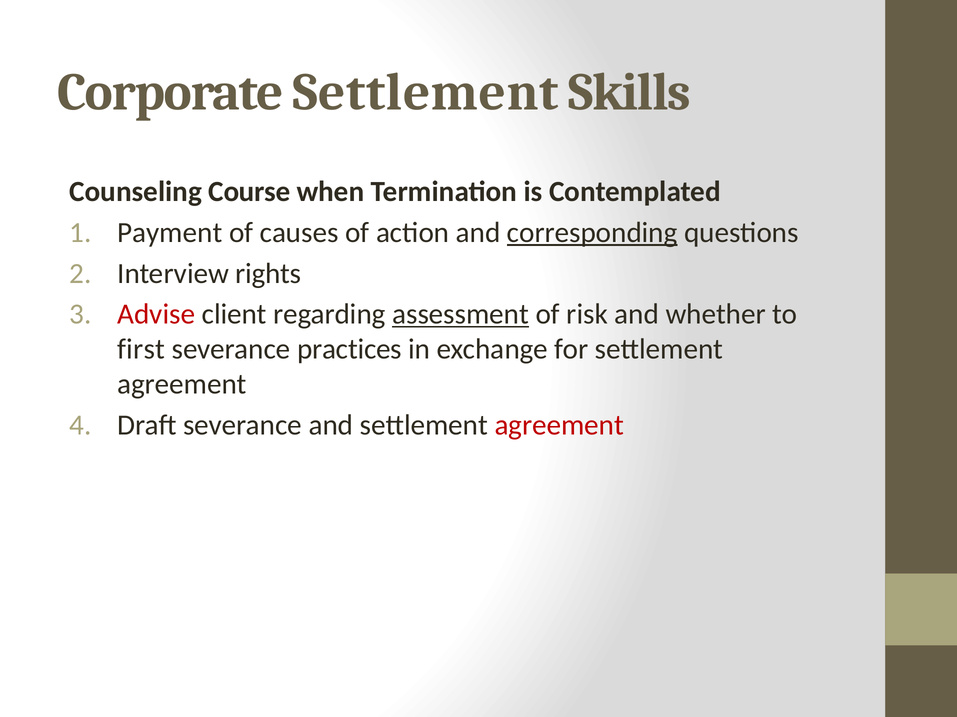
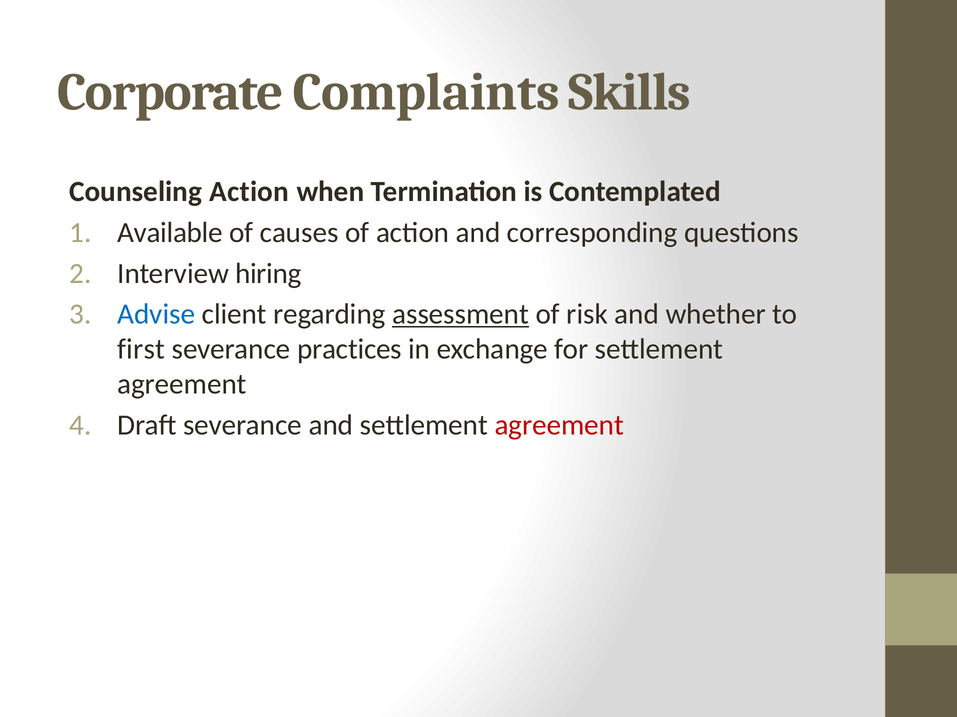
Corporate Settlement: Settlement -> Complaints (426, 92)
Counseling Course: Course -> Action (249, 192)
Payment: Payment -> Available (170, 233)
corresponding underline: present -> none (592, 233)
rights: rights -> hiring (268, 274)
Advise colour: red -> blue (156, 315)
